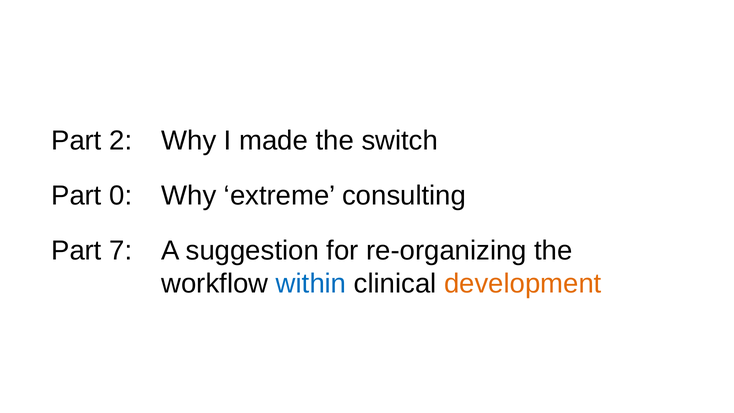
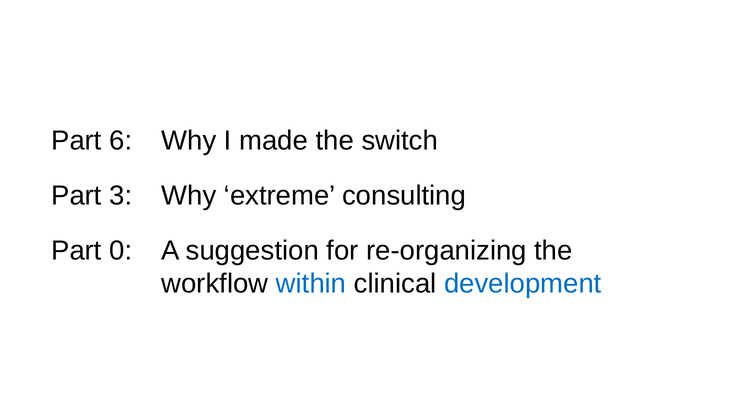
2: 2 -> 6 (121, 140)
0: 0 -> 3 (121, 195)
7: 7 -> 0 (121, 250)
development colour: orange -> blue (523, 284)
